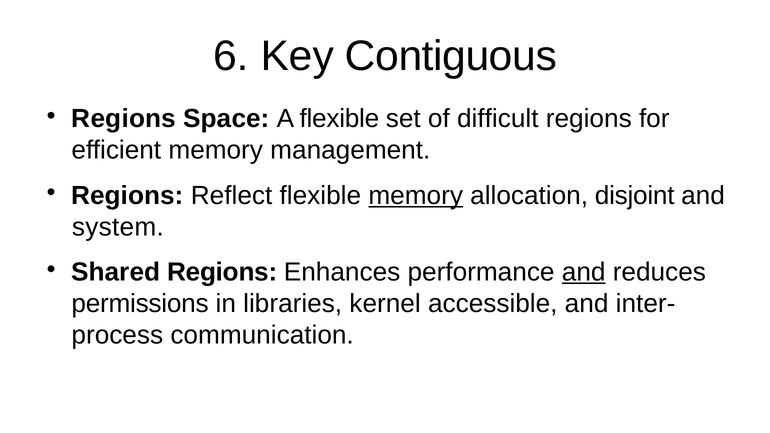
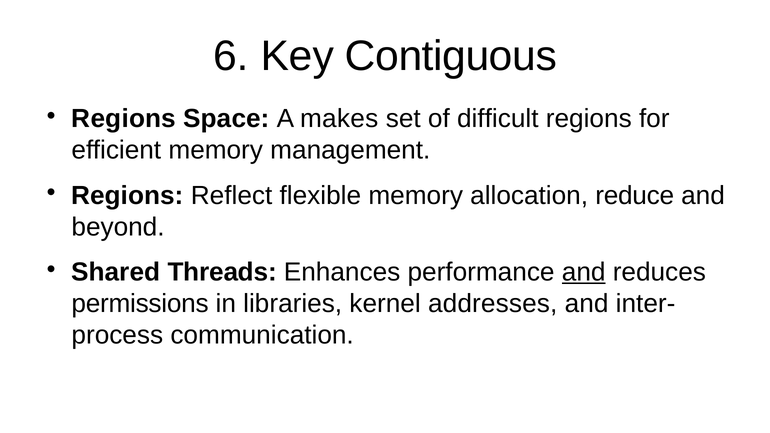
A flexible: flexible -> makes (339, 119)
memory underline: present -> none (416, 196)
disjoint: disjoint -> reduce (635, 196)
system: system -> beyond (118, 227)
Shared Regions: Regions -> Threads (222, 272)
accessible: accessible -> addresses (493, 304)
